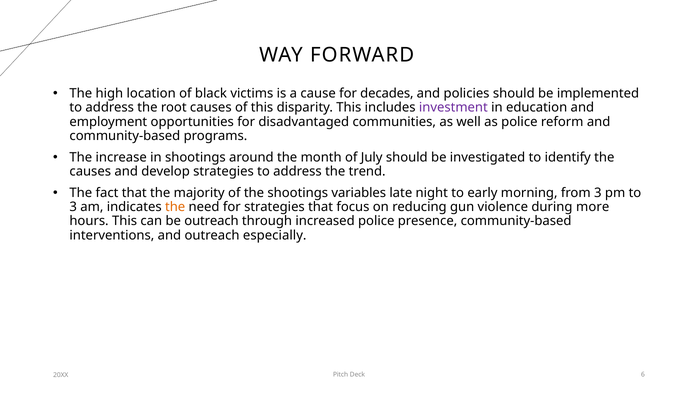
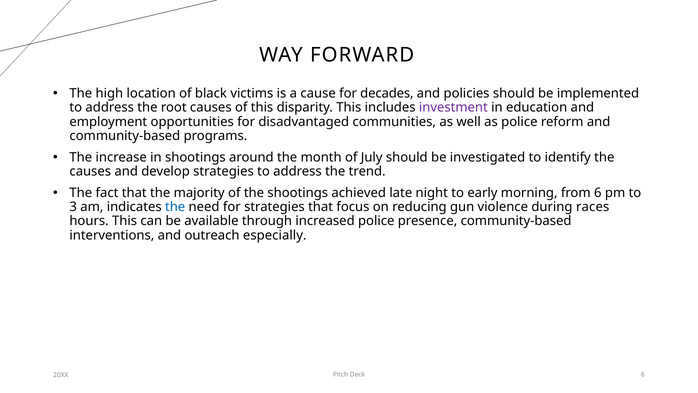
variables: variables -> achieved (359, 193)
from 3: 3 -> 6 (598, 193)
the colour: orange -> blue (175, 207)
more: more -> races (593, 207)
be outreach: outreach -> available (211, 221)
